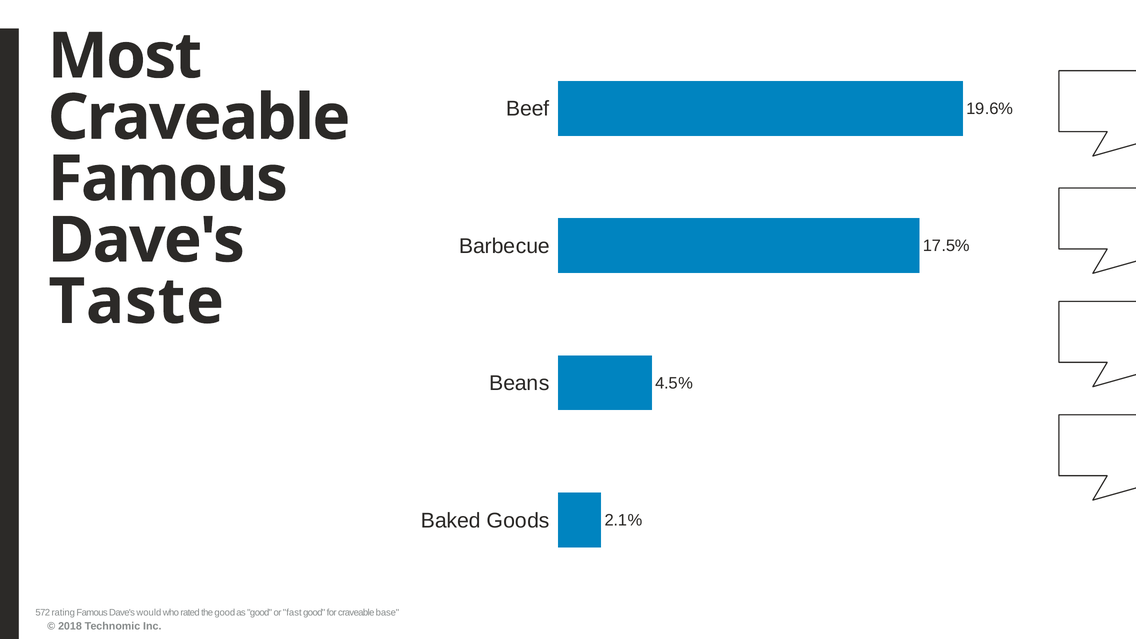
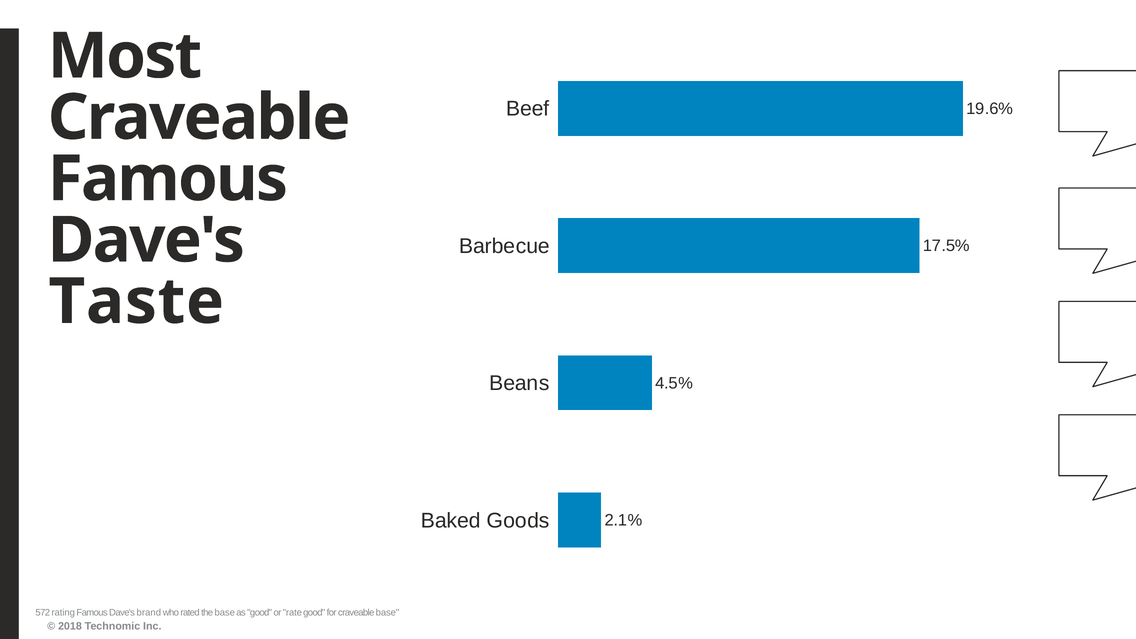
would: would -> brand (149, 612)
the good: good -> base (225, 612)
fast: fast -> rate (292, 612)
